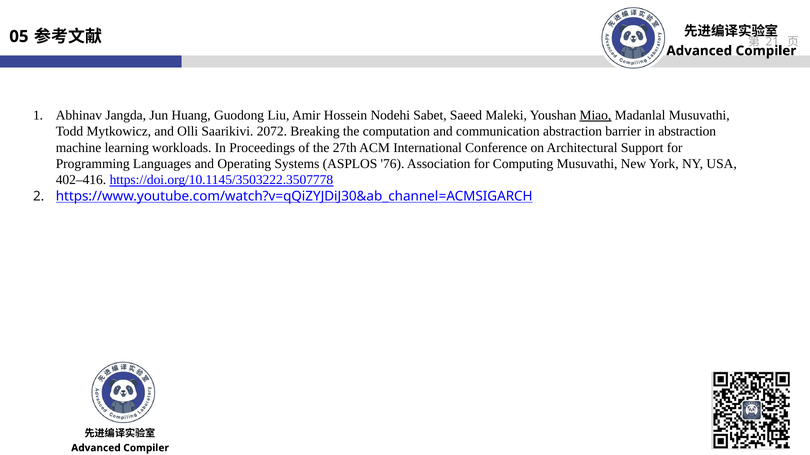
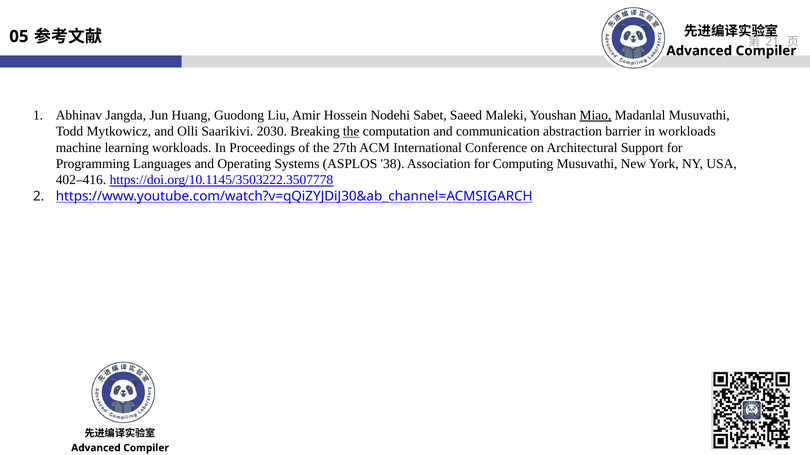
2072: 2072 -> 2030 (272, 132)
the underline: none -> present (351, 132)
in abstraction: abstraction -> workloads (687, 132)
76: 76 -> 38 (393, 164)
